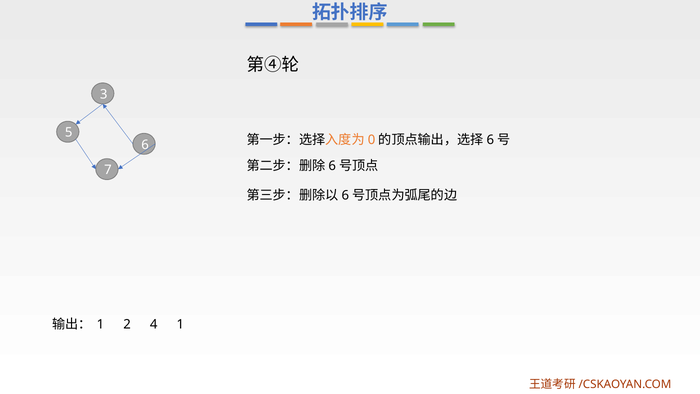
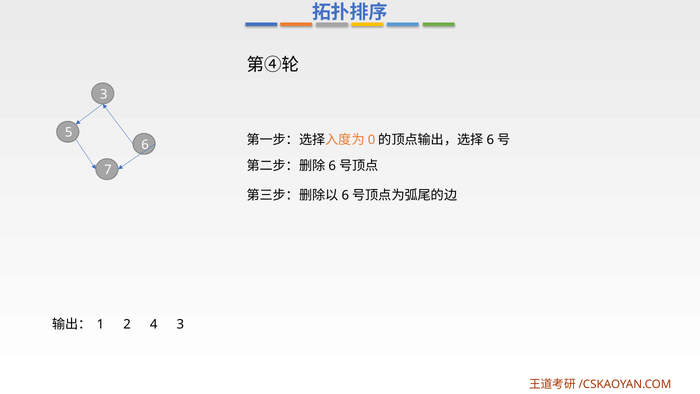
4 1: 1 -> 3 (180, 324)
